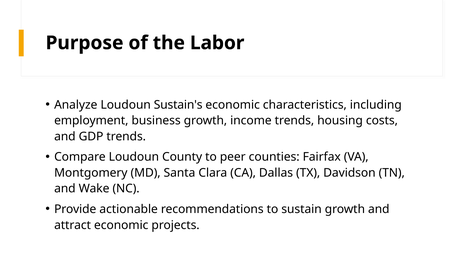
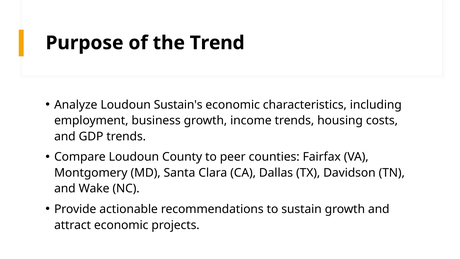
Labor: Labor -> Trend (217, 43)
